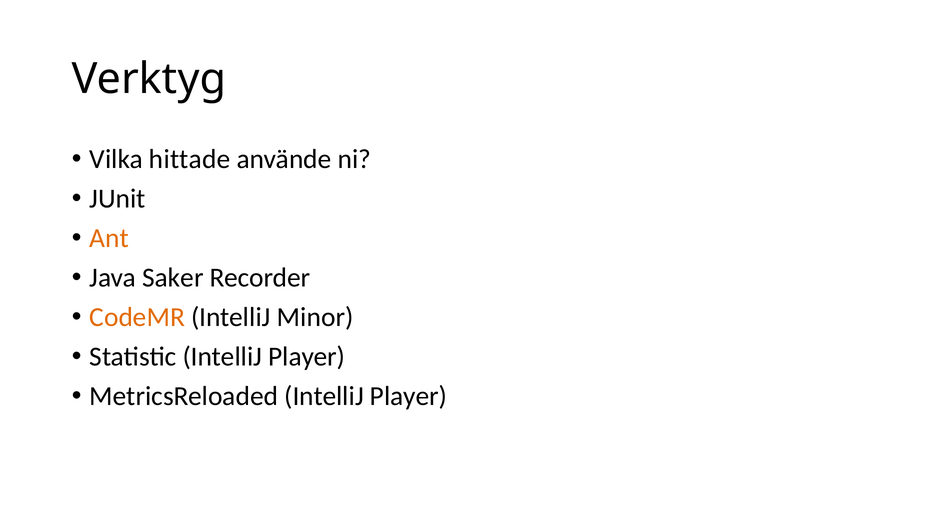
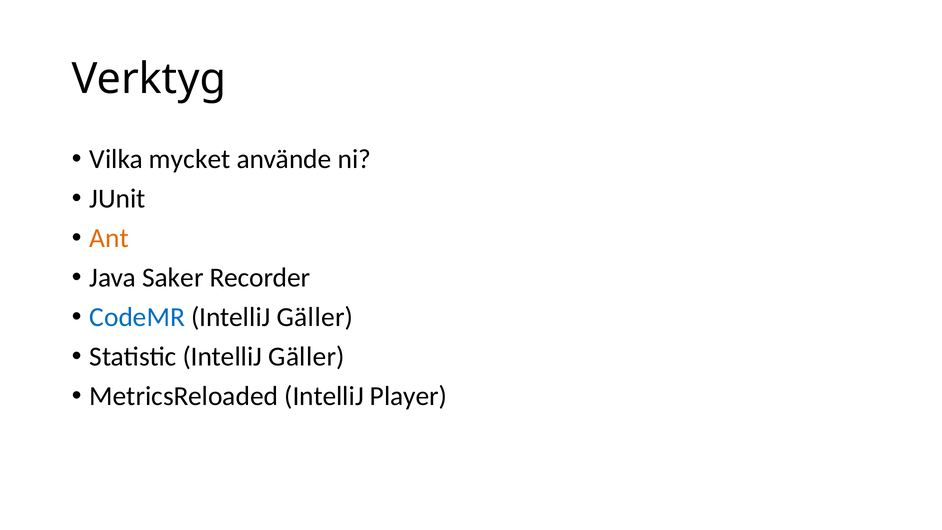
hittade: hittade -> mycket (190, 159)
CodeMR colour: orange -> blue (137, 317)
Minor: Minor -> Gäller (315, 317)
Statistic IntelliJ Player: Player -> Gäller (307, 357)
